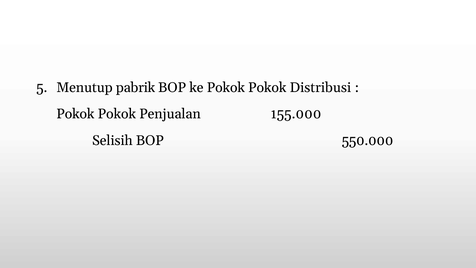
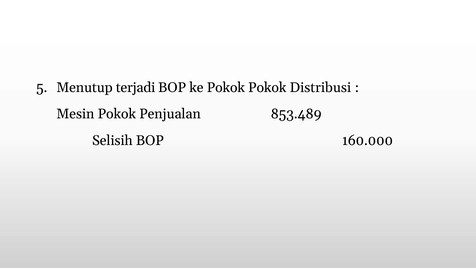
pabrik: pabrik -> terjadi (136, 87)
Pokok: Pokok -> Mesin (75, 114)
155.000: 155.000 -> 853.489 (296, 114)
550.000: 550.000 -> 160.000 (368, 141)
